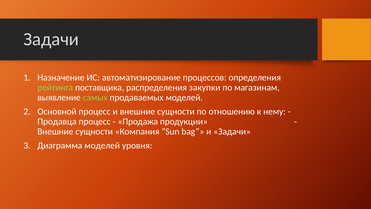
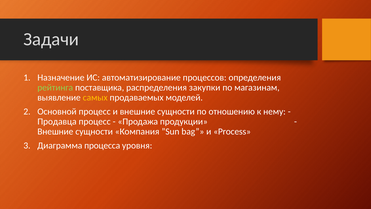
самых colour: light green -> yellow (95, 97)
и Задачи: Задачи -> Process (232, 131)
Диаграмма моделей: моделей -> процесса (102, 145)
